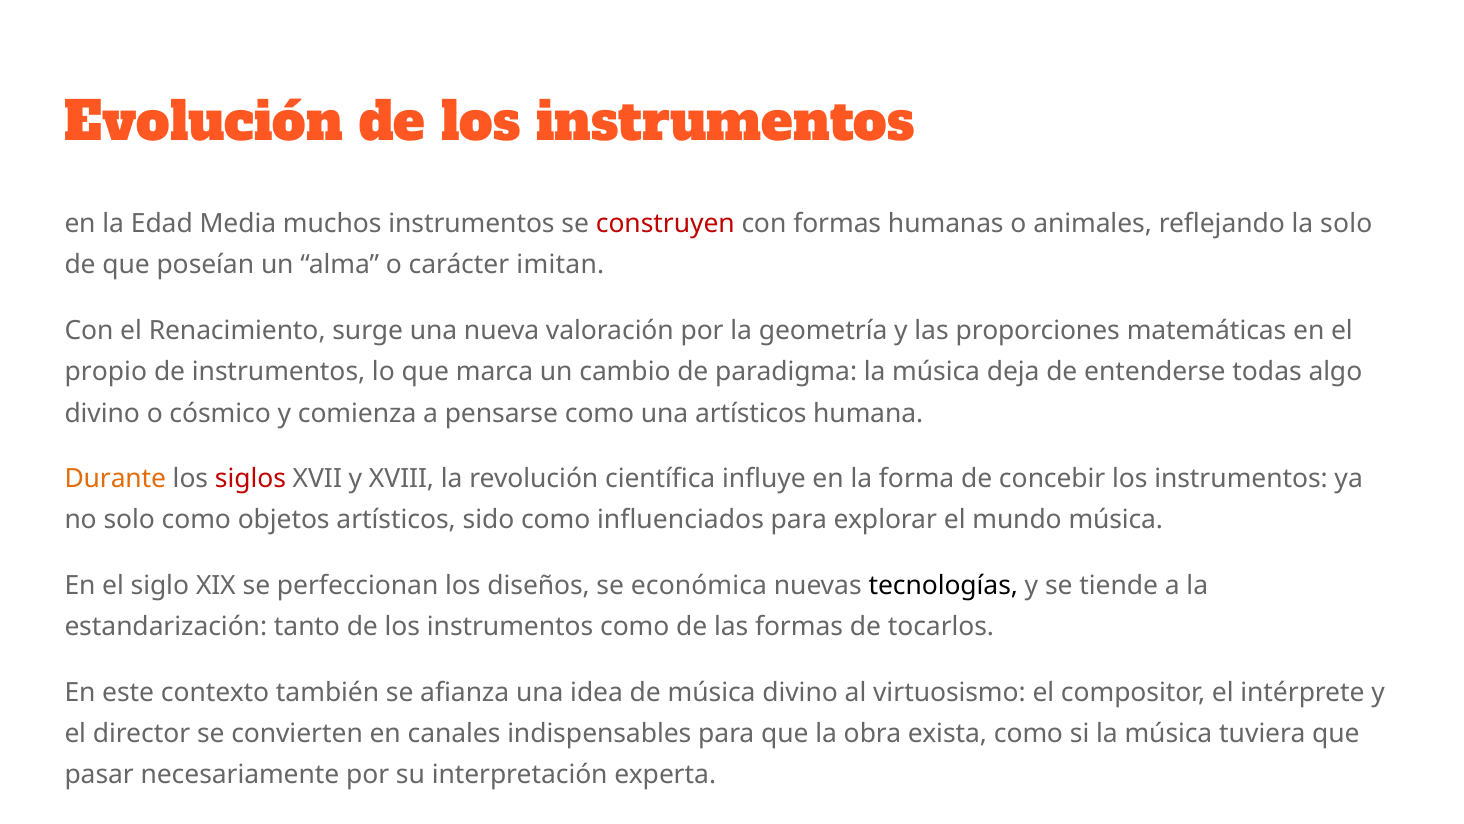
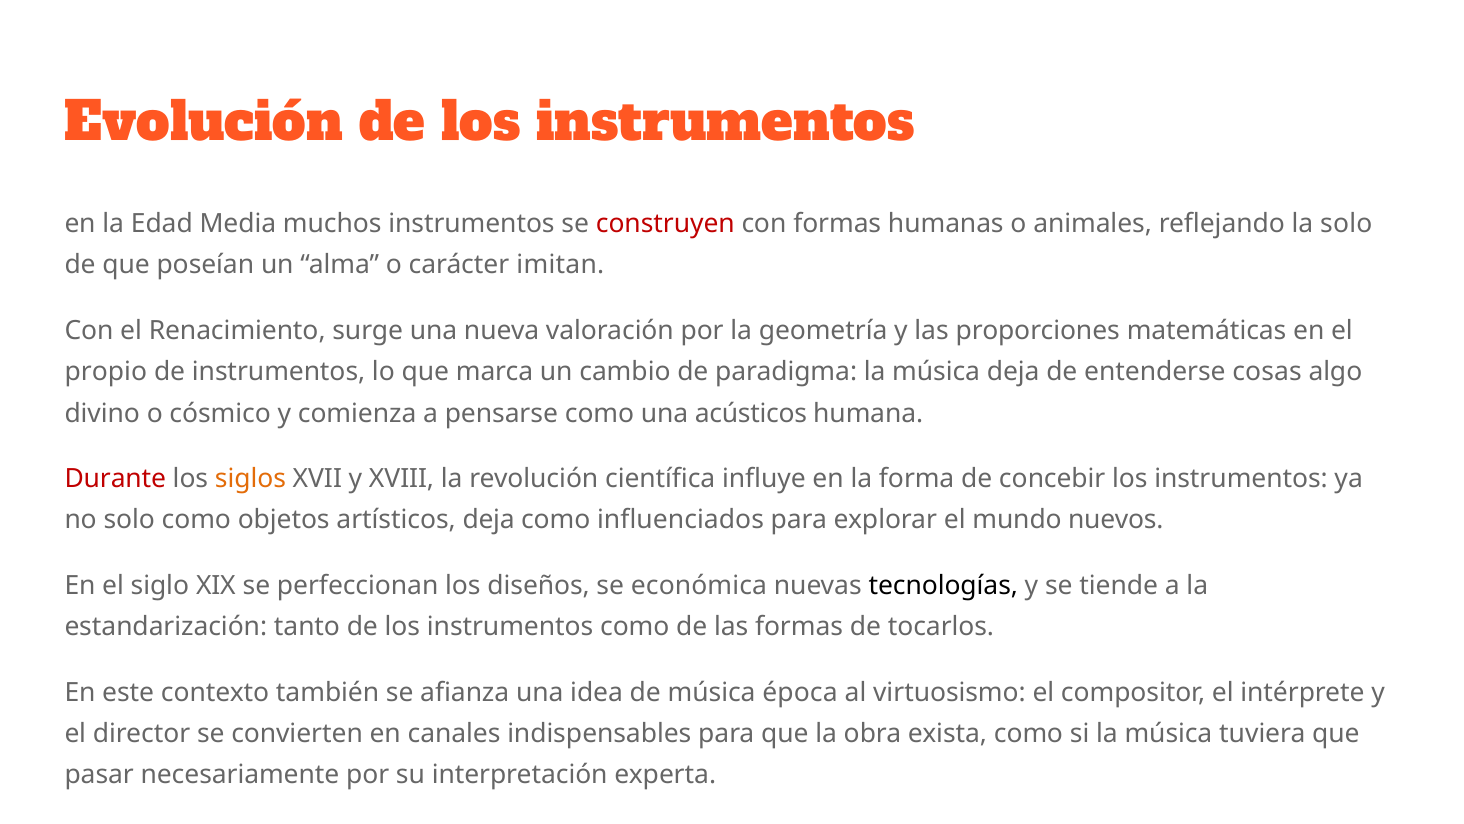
todas: todas -> cosas (1267, 372)
una artísticos: artísticos -> acústicos (751, 413)
Durante colour: orange -> red (115, 479)
siglos colour: red -> orange (250, 479)
artísticos sido: sido -> deja (489, 520)
mundo música: música -> nuevos (1116, 520)
música divino: divino -> época (800, 692)
